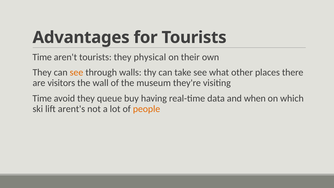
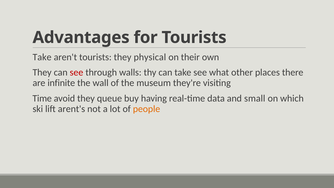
Time: Time -> Take (42, 57)
see colour: orange -> red (76, 72)
visitors: visitors -> infinite (61, 83)
when: when -> small (255, 98)
